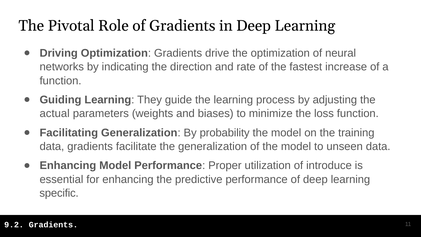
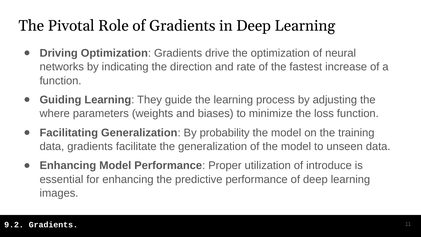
actual: actual -> where (55, 114)
specific: specific -> images (59, 193)
